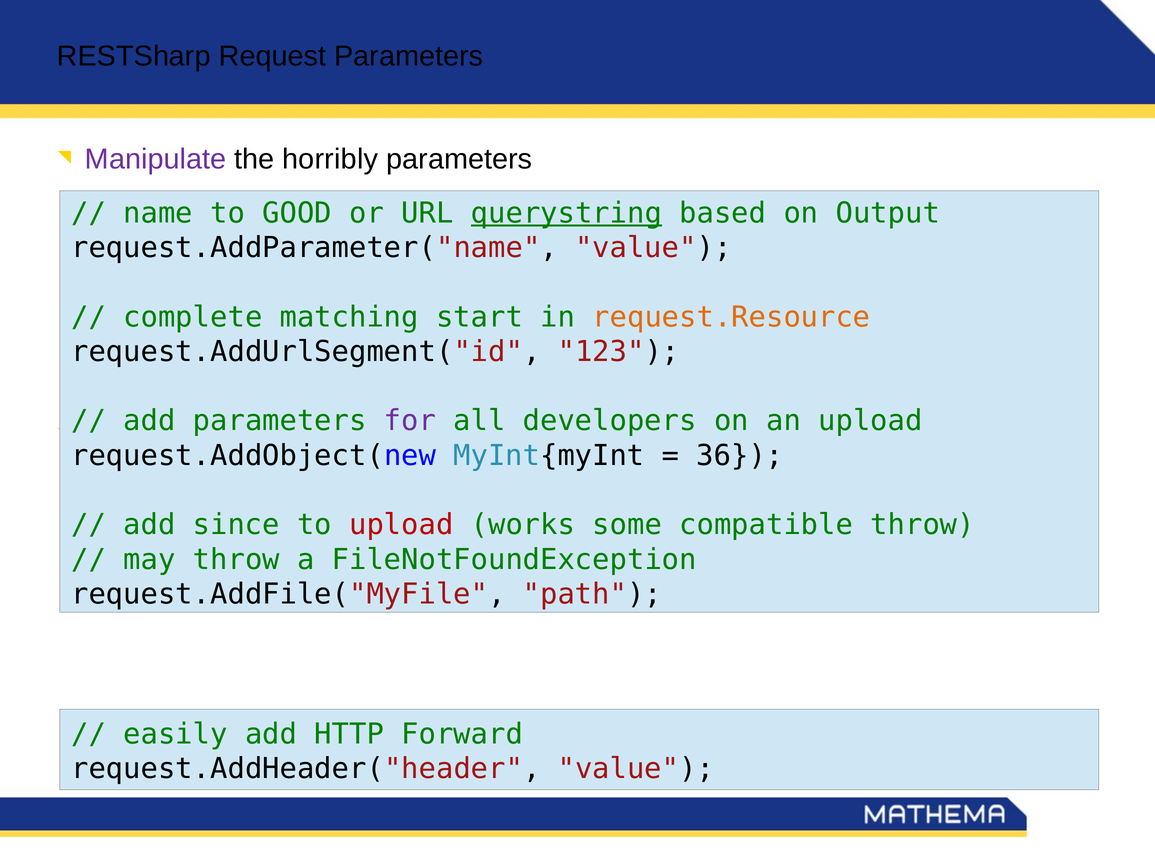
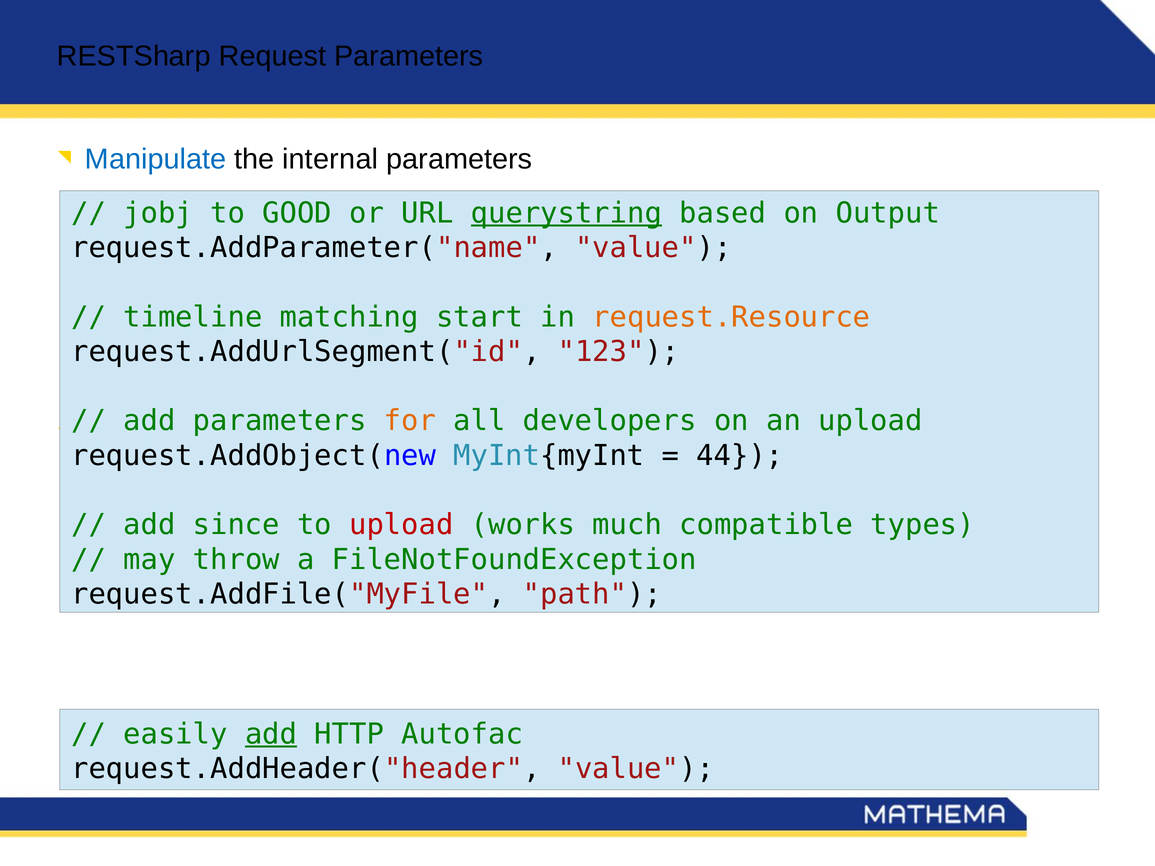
Manipulate colour: purple -> blue (156, 159)
horribly: horribly -> internal (330, 159)
name: name -> jobj (158, 213)
complete: complete -> timeline (193, 317)
for colour: purple -> orange (410, 421)
36: 36 -> 44 (740, 456)
some: some -> much (627, 525)
compatible throw: throw -> types (923, 525)
add underline: none -> present (271, 734)
Forward: Forward -> Autofac (462, 734)
